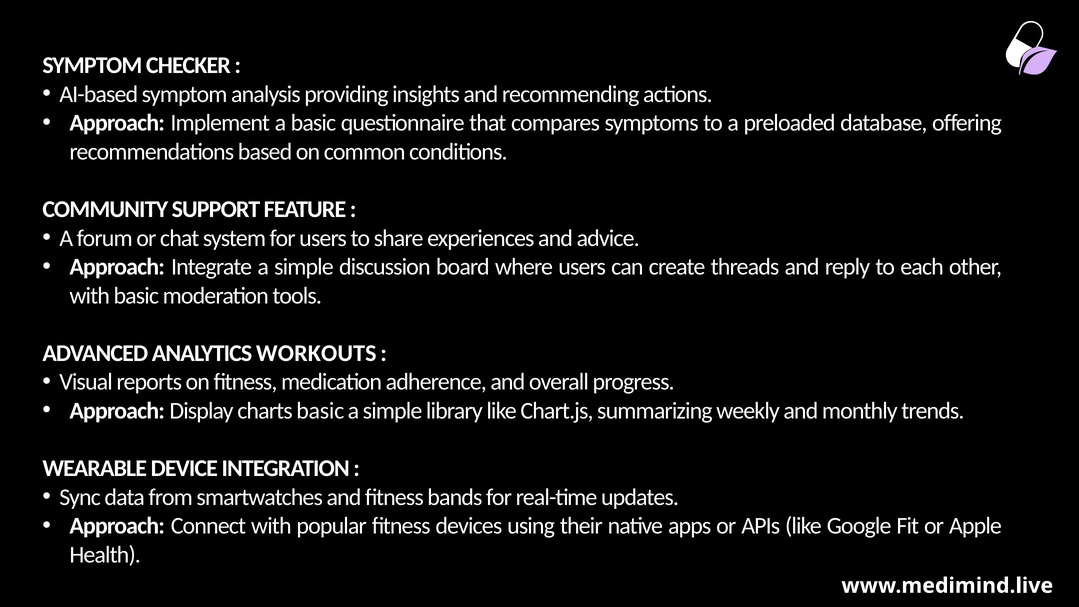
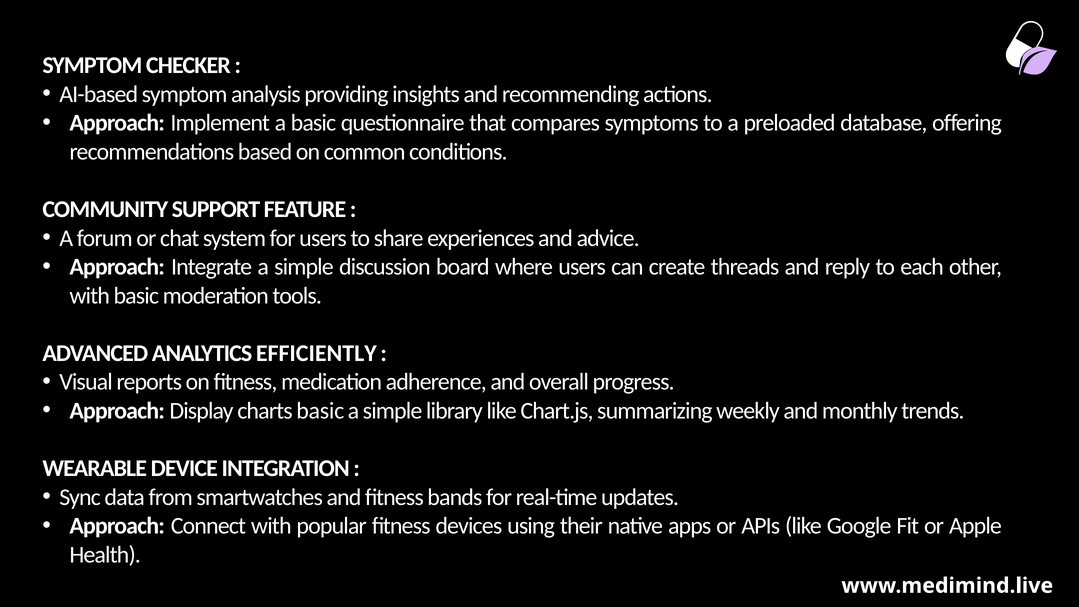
WORKOUTS: WORKOUTS -> EFFICIENTLY (316, 353)
